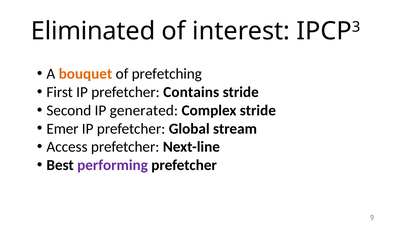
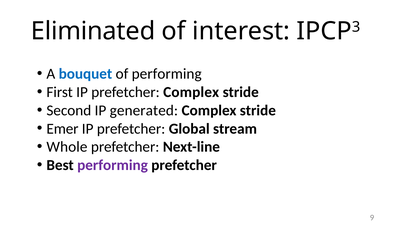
bouquet colour: orange -> blue (85, 74)
of prefetching: prefetching -> performing (167, 74)
prefetcher Contains: Contains -> Complex (191, 92)
Access: Access -> Whole (67, 147)
